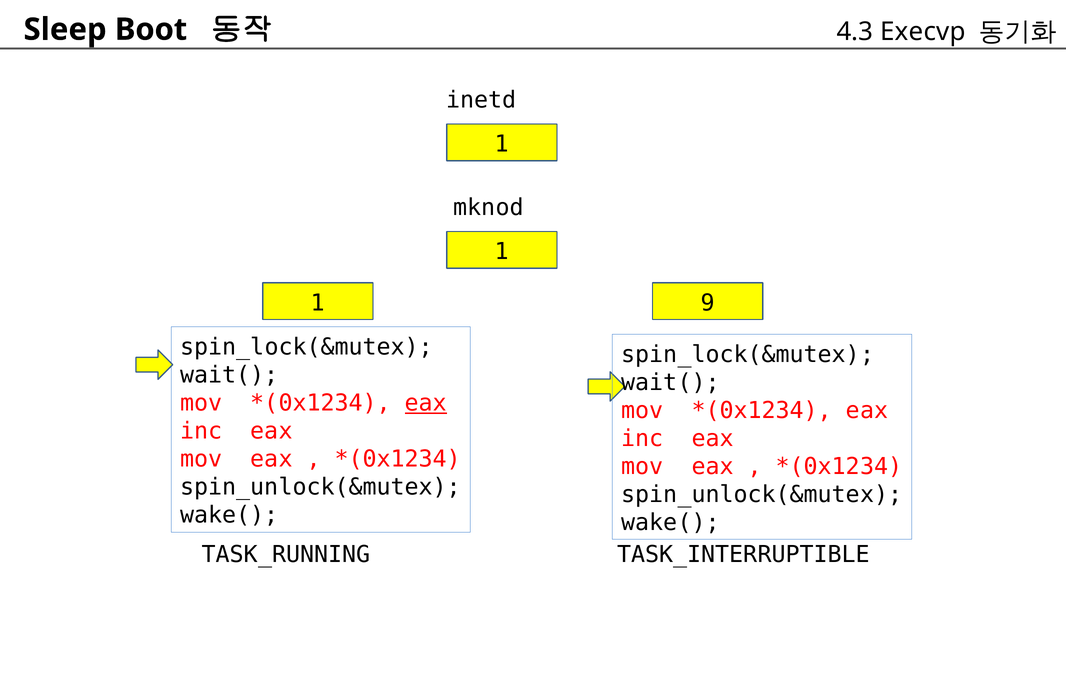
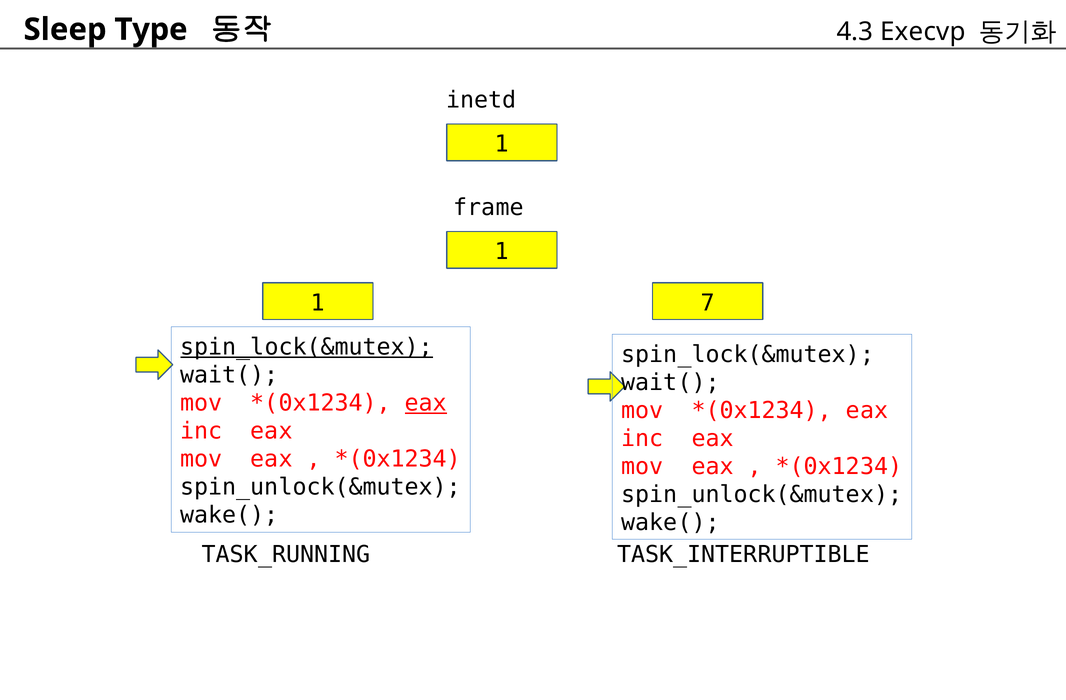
Boot: Boot -> Type (151, 30)
mknod: mknod -> frame (489, 208)
9: 9 -> 7 (708, 303)
spin_lock(&mutex underline: none -> present (307, 347)
